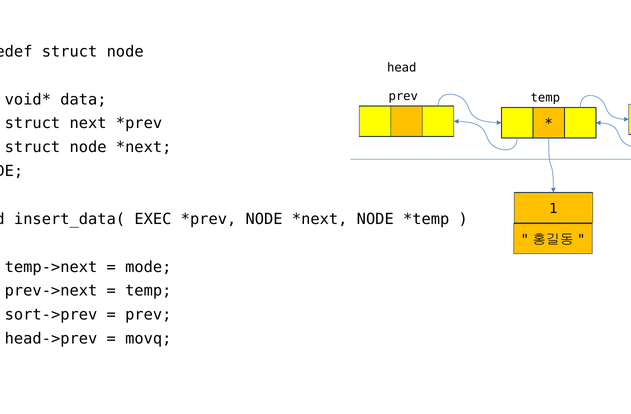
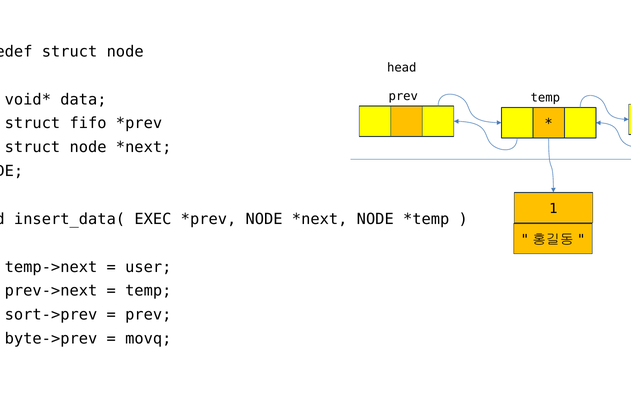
next: next -> fifo (88, 124)
mode: mode -> user (148, 267)
head->prev: head->prev -> byte->prev (51, 339)
